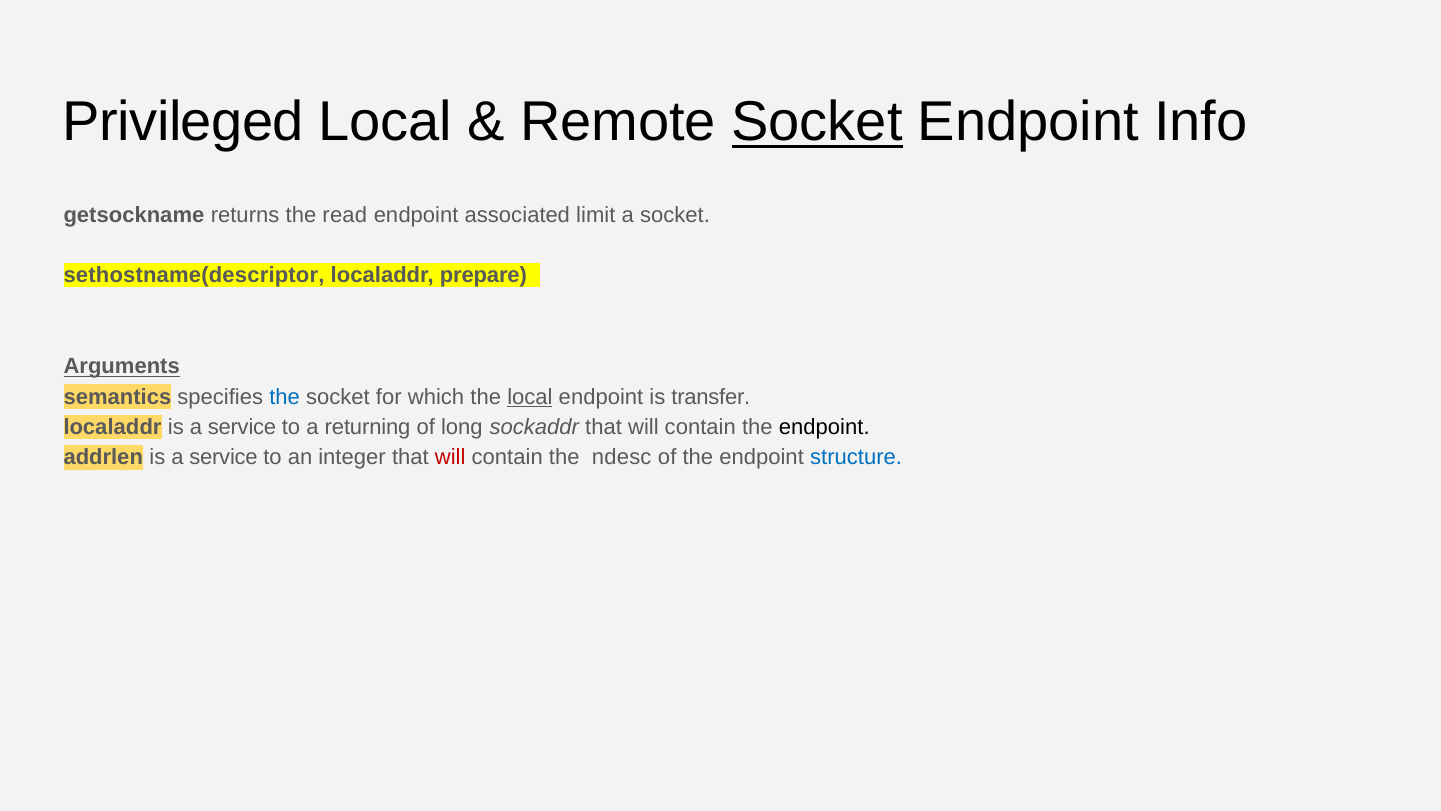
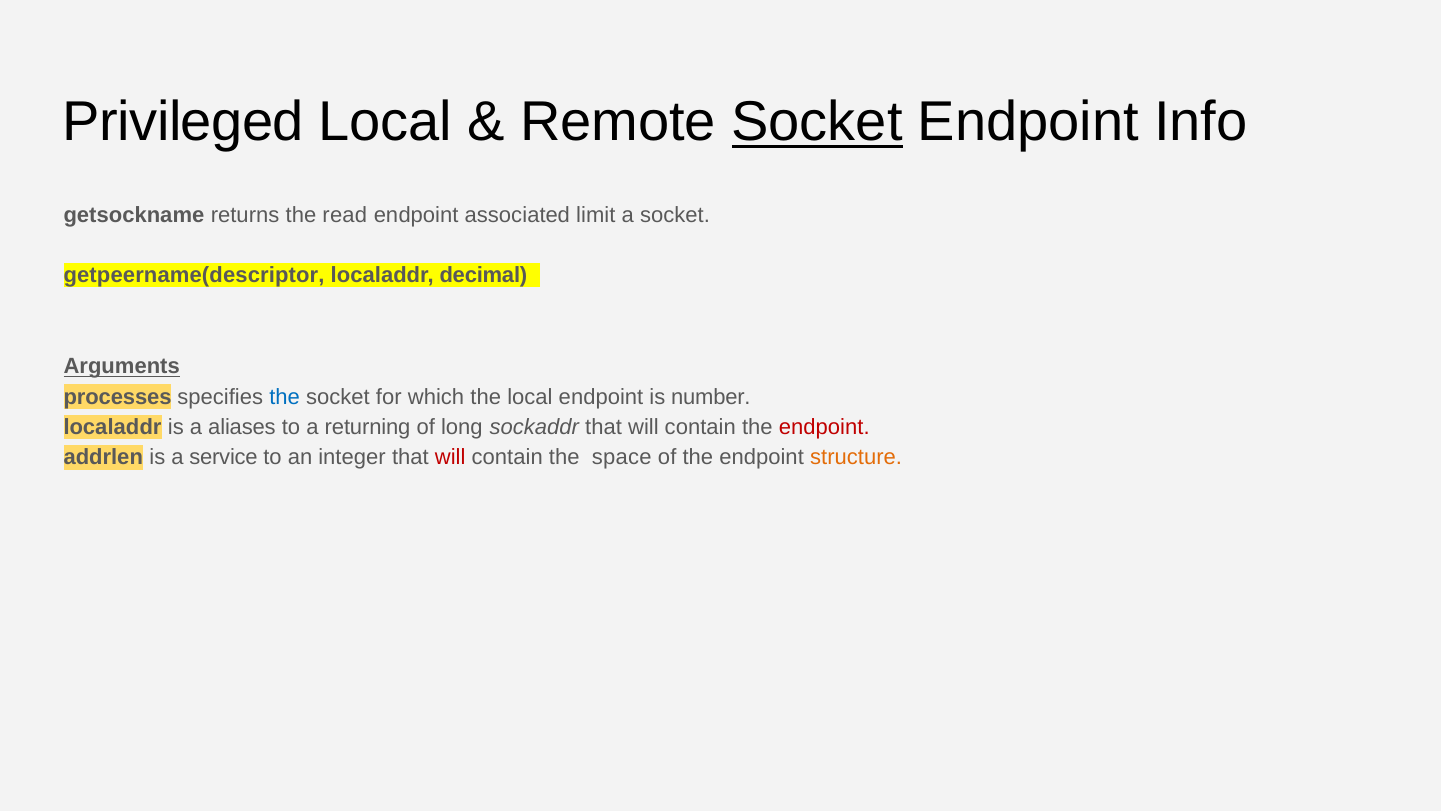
sethostname(descriptor: sethostname(descriptor -> getpeername(descriptor (194, 275)
prepare: prepare -> decimal (483, 275)
semantics: semantics -> processes (118, 397)
local underline: present -> none (530, 397)
transfer: transfer -> number (711, 397)
localaddr is a service: service -> aliases (242, 427)
endpoint colour: black -> red (824, 427)
ndesc: ndesc -> space (622, 457)
structure colour: blue -> orange (856, 457)
